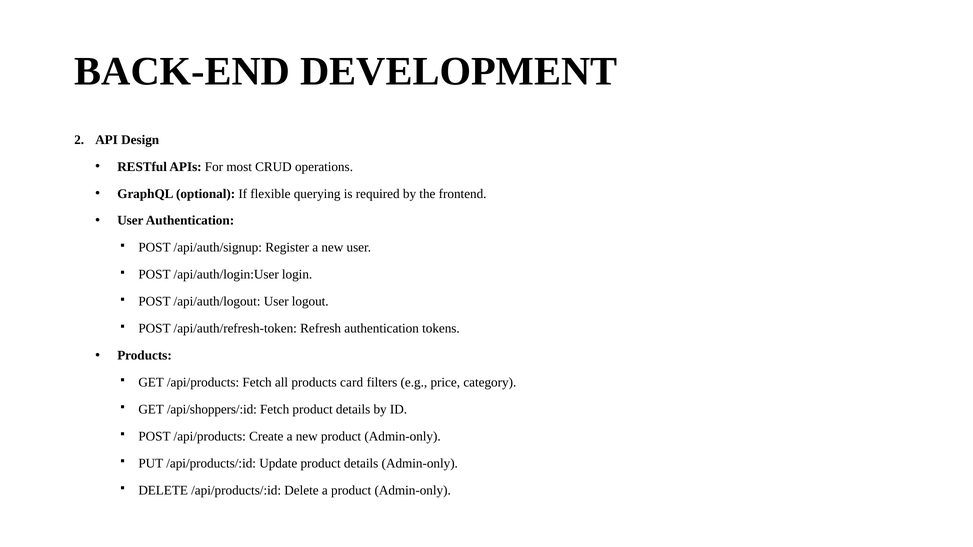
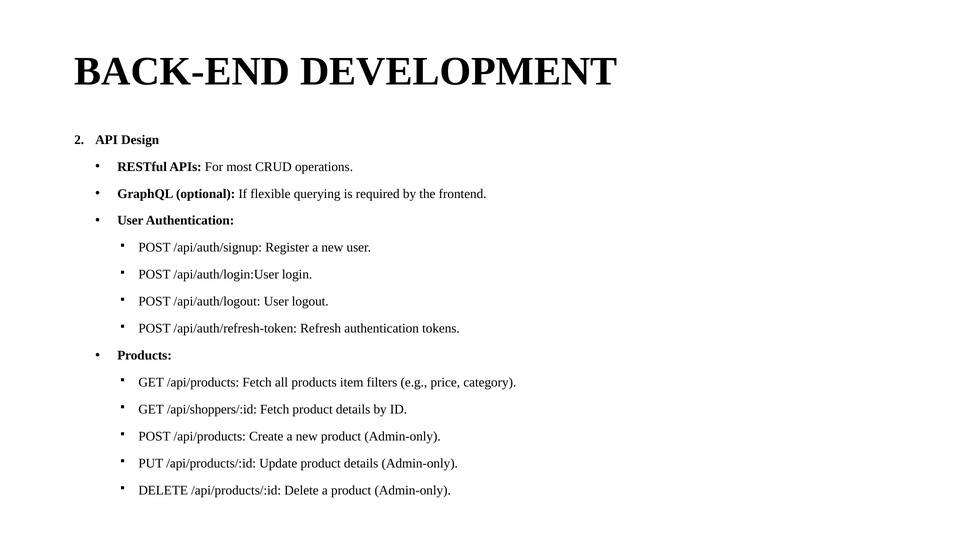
card: card -> item (352, 383)
